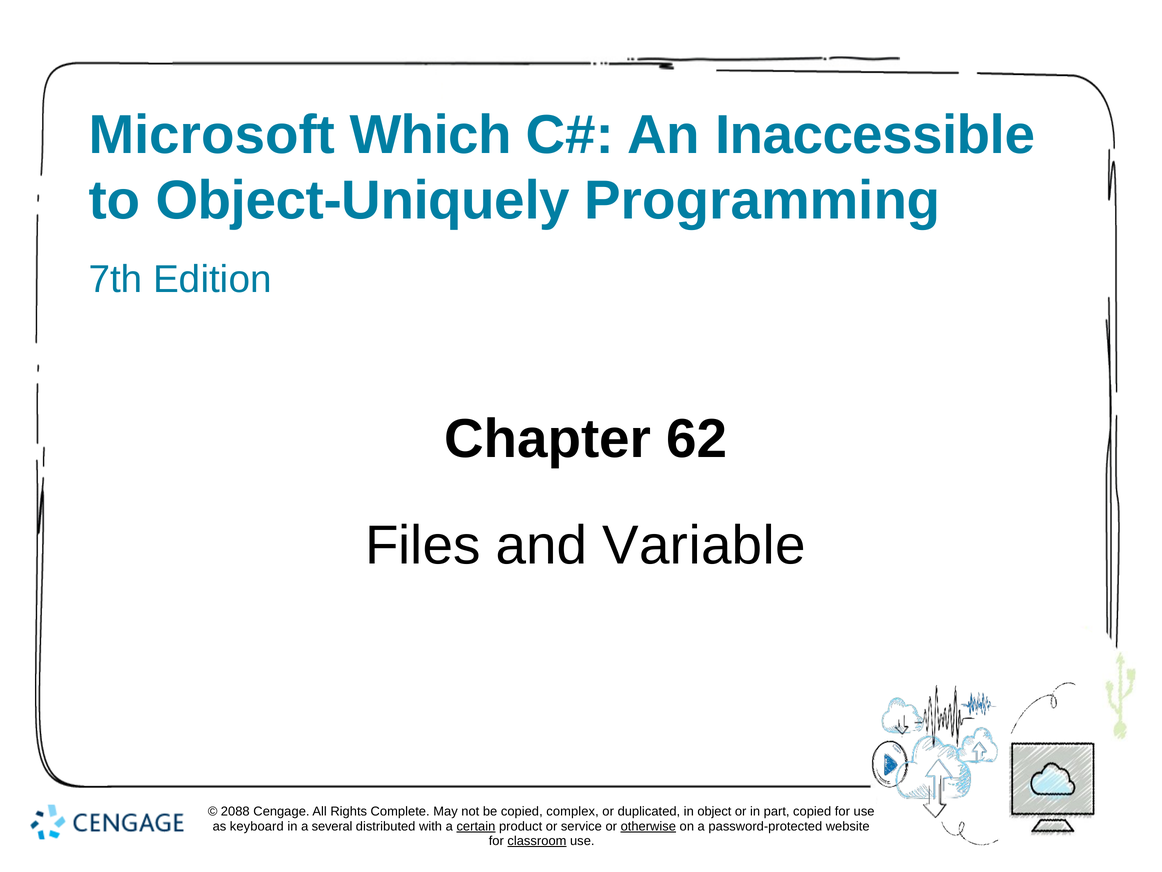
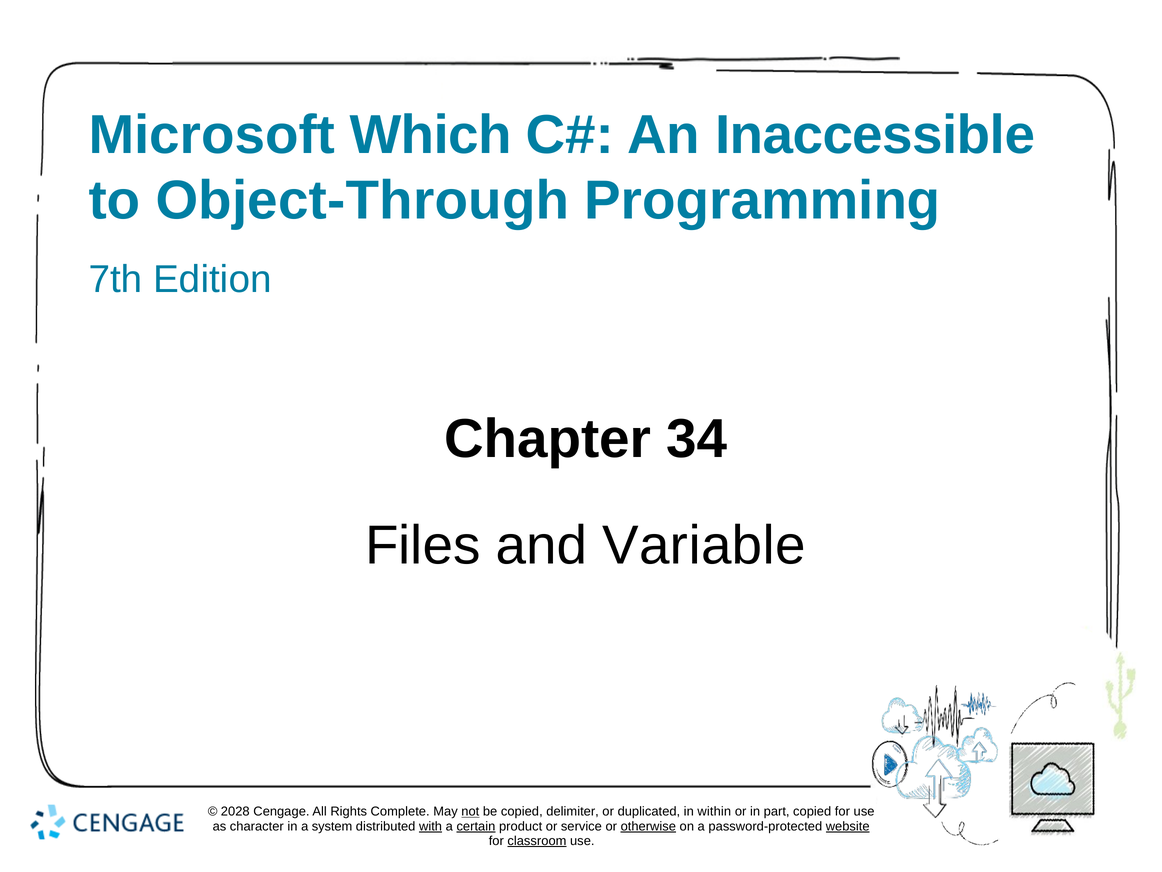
Object-Uniquely: Object-Uniquely -> Object-Through (362, 201)
62: 62 -> 34 (697, 439)
2088: 2088 -> 2028 (235, 811)
not underline: none -> present (470, 811)
complex: complex -> delimiter (573, 811)
object: object -> within (714, 811)
keyboard: keyboard -> character (257, 826)
several: several -> system (332, 826)
with underline: none -> present (431, 826)
website underline: none -> present (848, 826)
